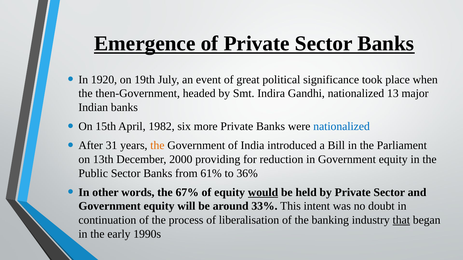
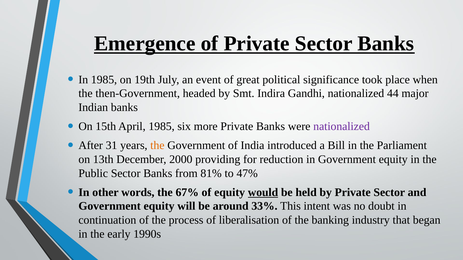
In 1920: 1920 -> 1985 (104, 80)
13: 13 -> 44 (393, 94)
April 1982: 1982 -> 1985 (162, 127)
nationalized colour: blue -> purple (342, 127)
61%: 61% -> 81% (211, 173)
36%: 36% -> 47% (247, 173)
that underline: present -> none (401, 220)
